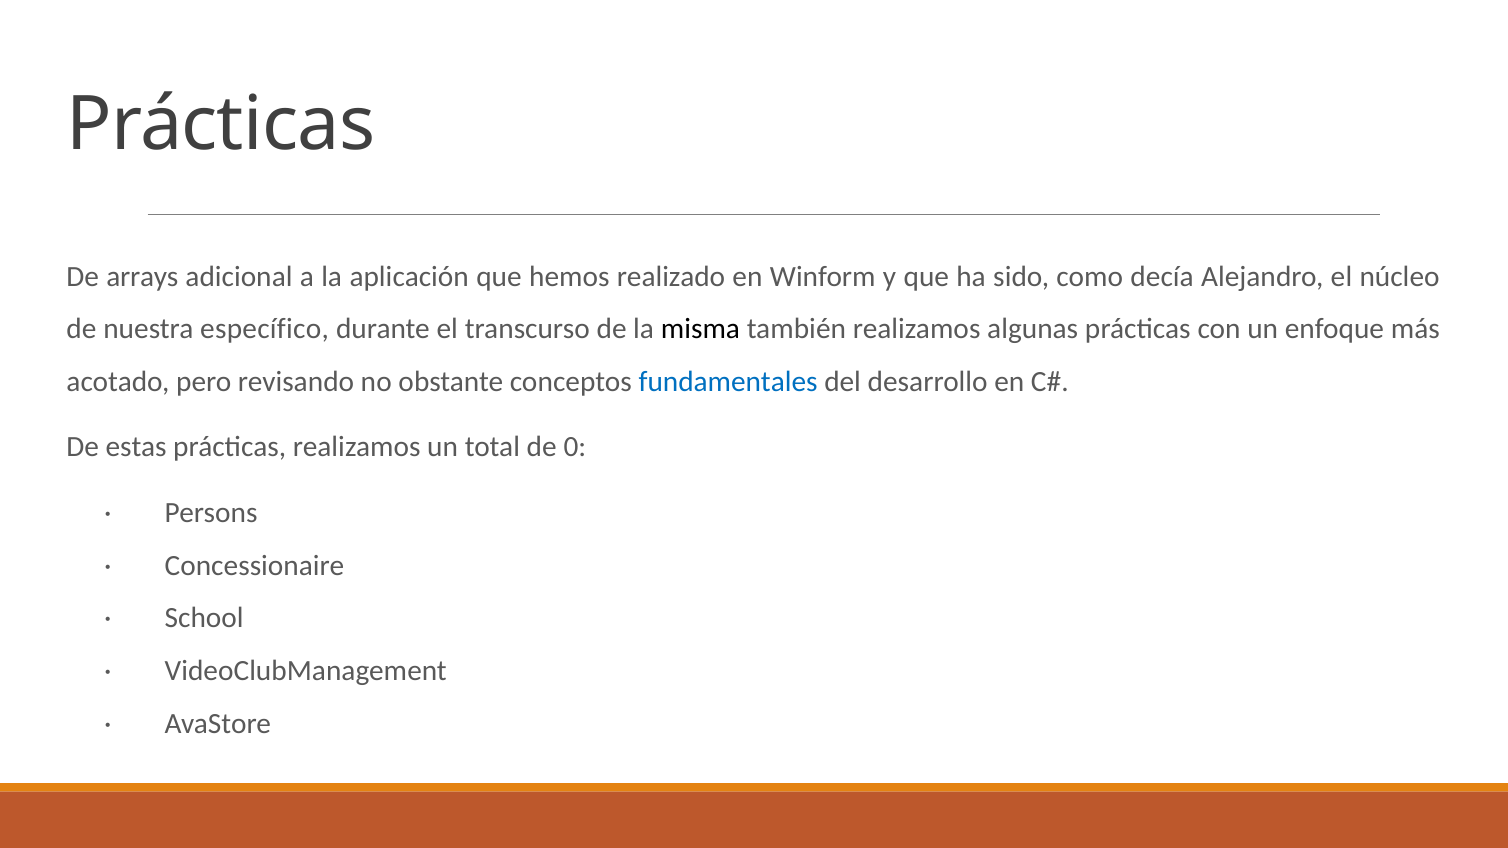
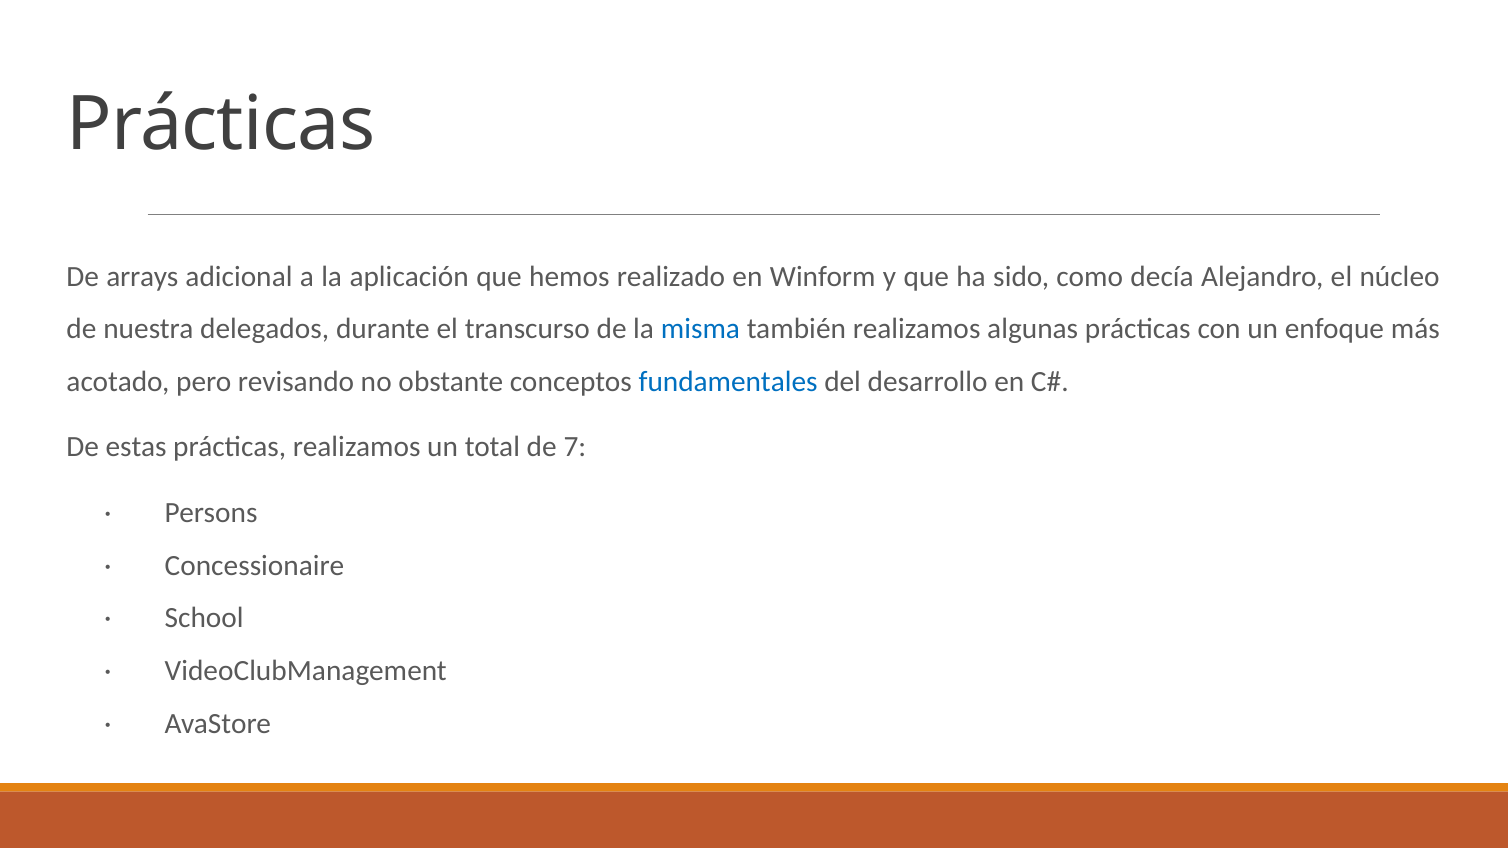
específico: específico -> delegados (265, 329)
misma colour: black -> blue (700, 329)
0: 0 -> 7 (575, 447)
